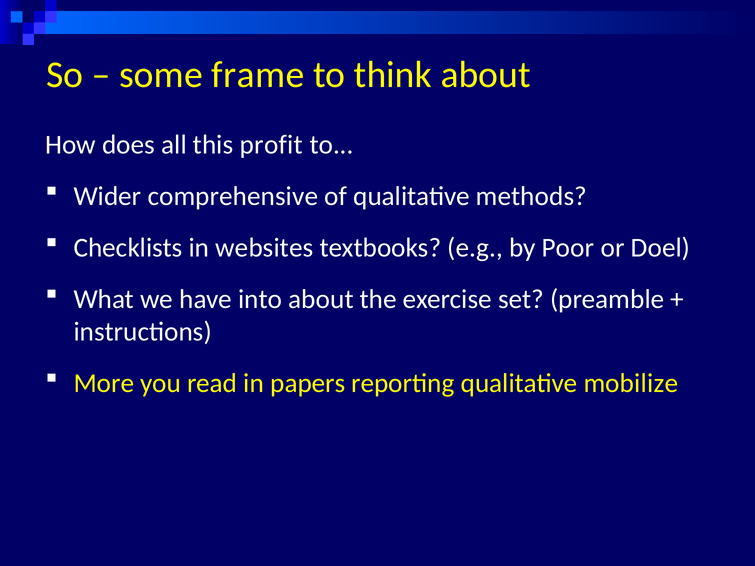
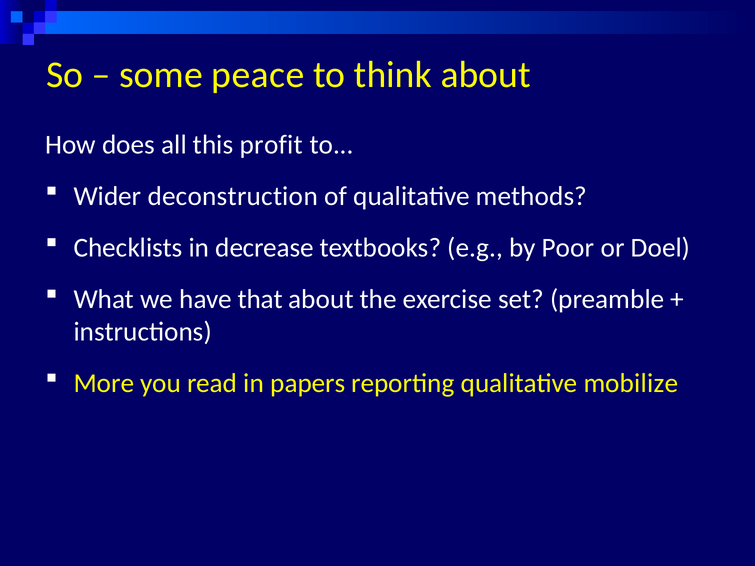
frame: frame -> peace (258, 75)
comprehensive: comprehensive -> deconstruction (233, 196)
websites: websites -> decrease (265, 248)
into: into -> that (260, 299)
